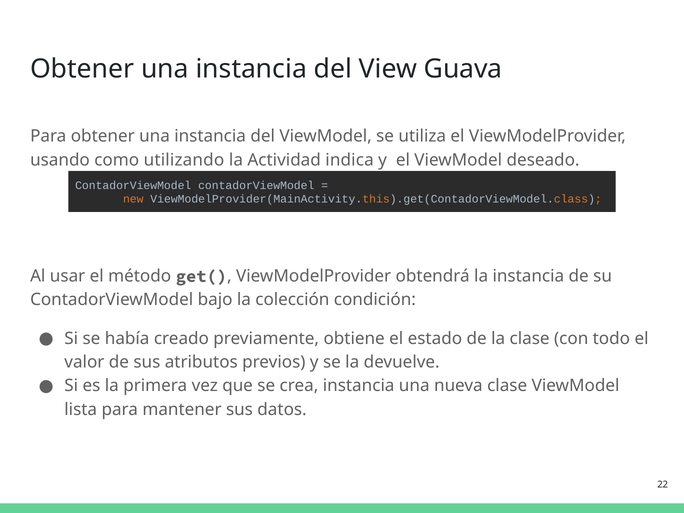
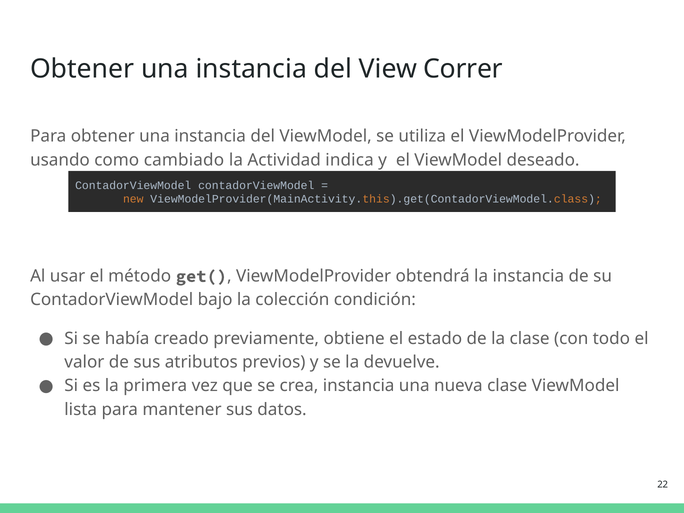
Guava: Guava -> Correr (463, 69)
utilizando: utilizando -> cambiado (184, 160)
